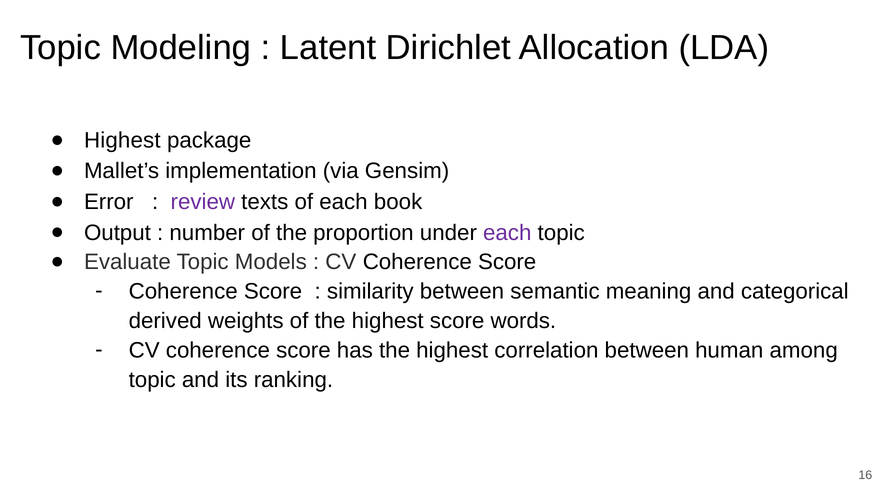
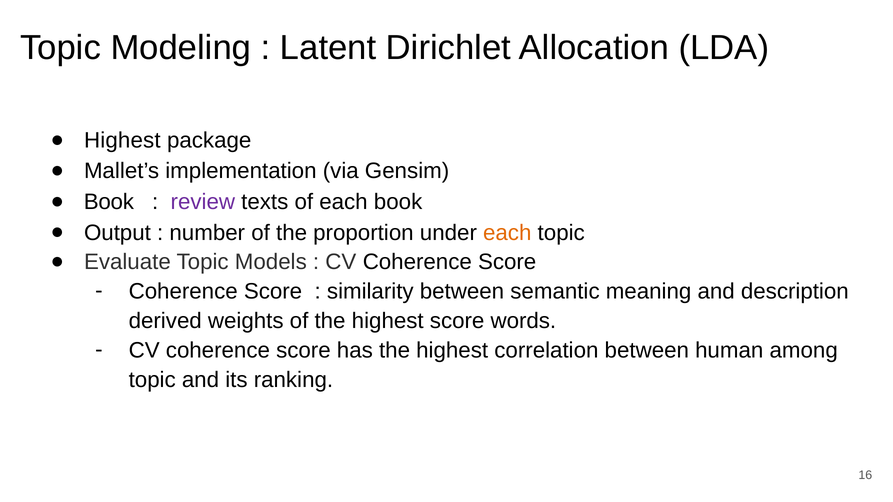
Error: Error -> Book (109, 202)
each colour: purple -> orange (507, 233)
categorical: categorical -> description (795, 292)
